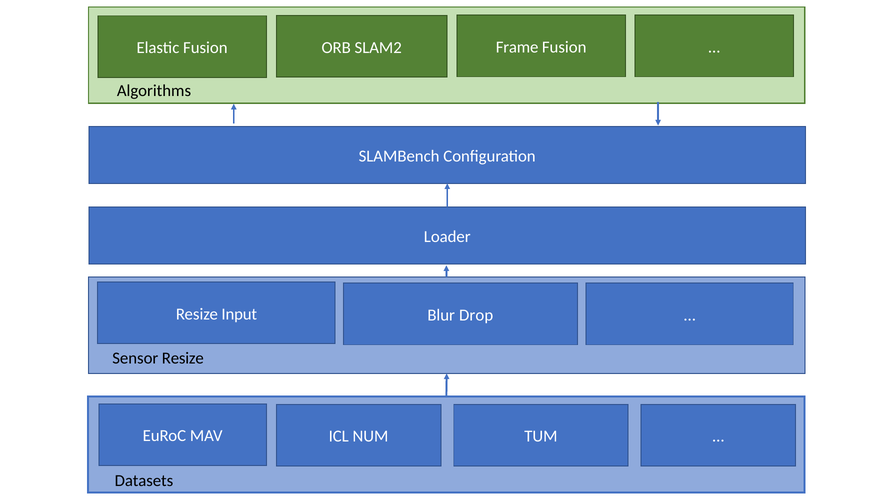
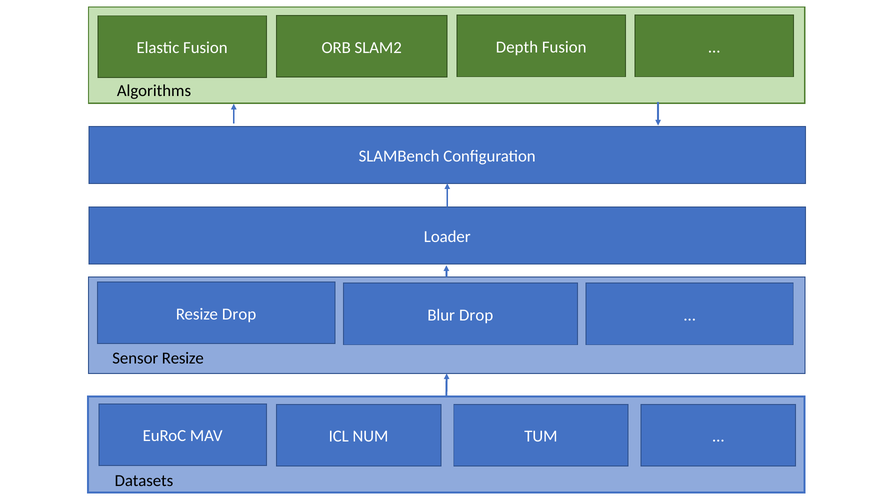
Frame: Frame -> Depth (517, 47)
Resize Input: Input -> Drop (239, 314)
